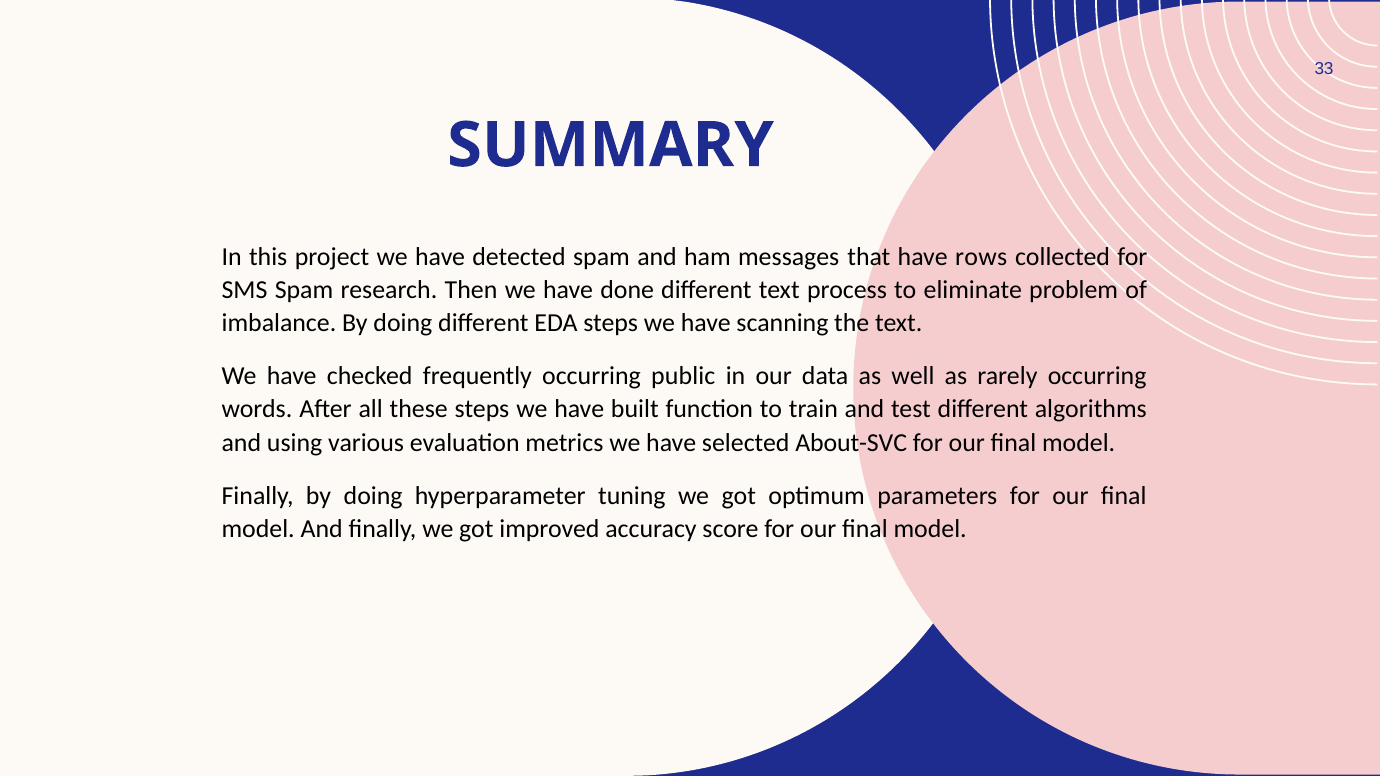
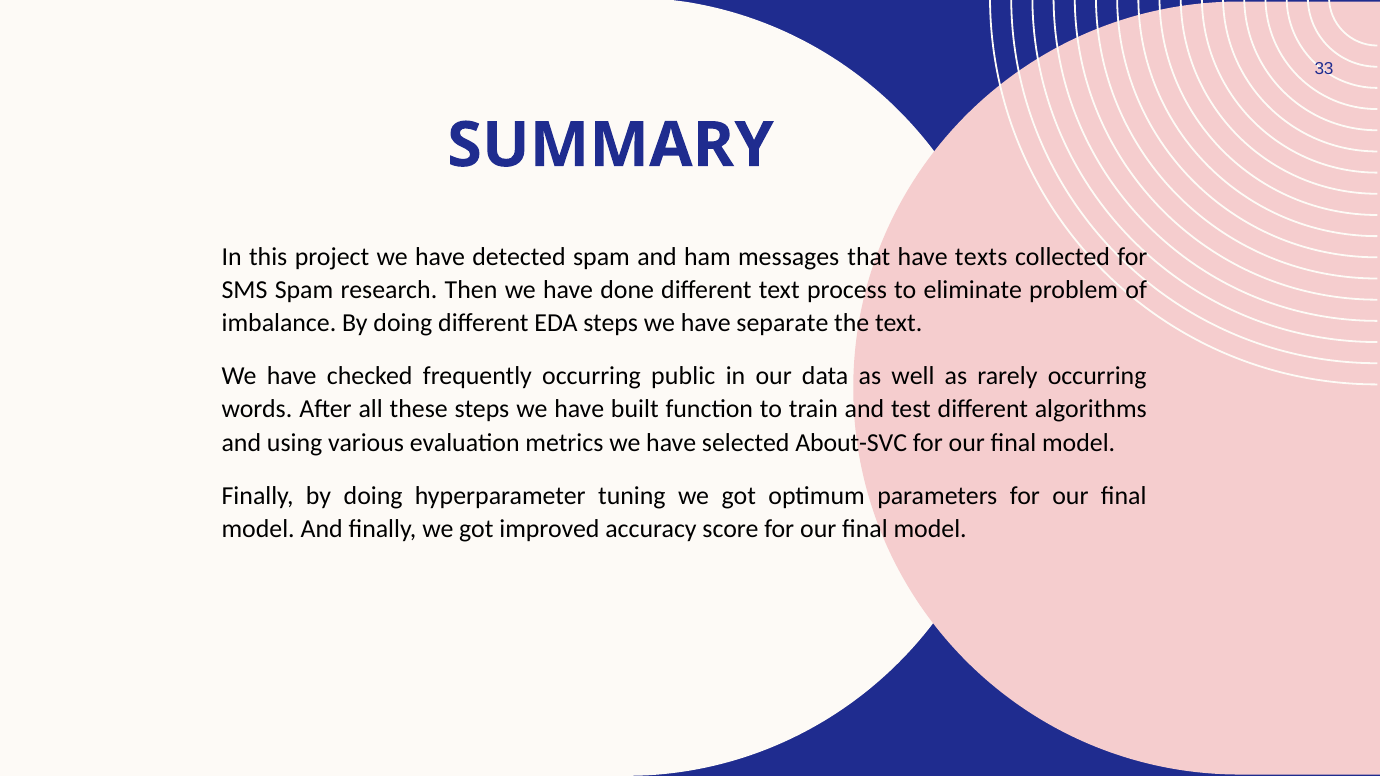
rows: rows -> texts (981, 257)
scanning: scanning -> separate (782, 323)
